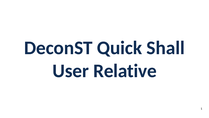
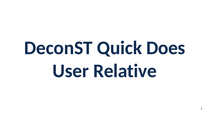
Shall: Shall -> Does (166, 48)
